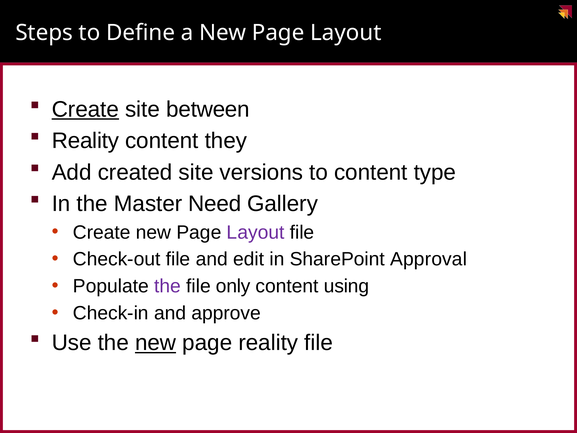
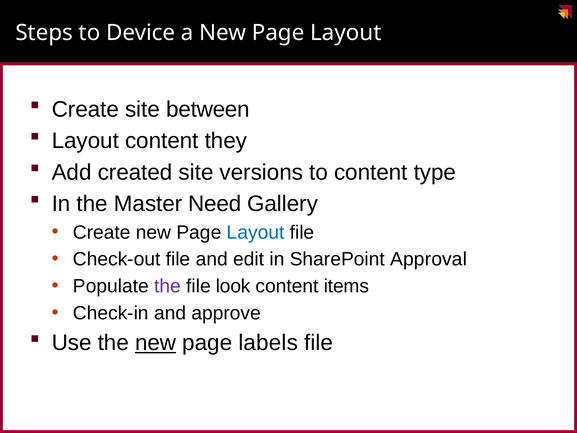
Define: Define -> Device (141, 33)
Create underline: present -> none (85, 109)
Reality: Reality -> Layout (85, 141)
Layout colour: purple -> blue (256, 232)
only: only -> look (233, 286)
using: using -> items (346, 286)
page reality: reality -> labels (268, 343)
